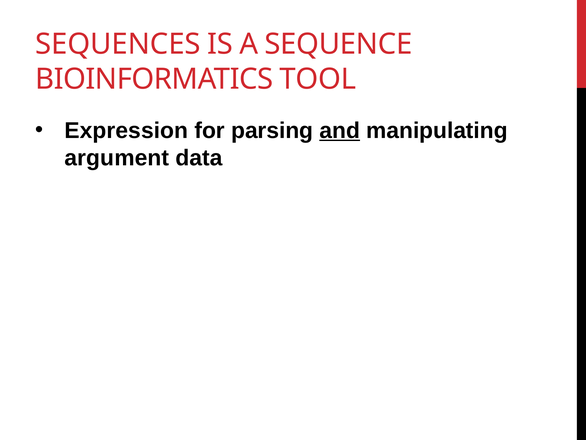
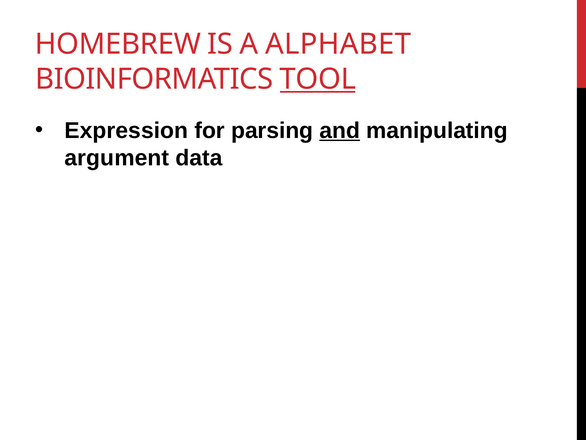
SEQUENCES: SEQUENCES -> HOMEBREW (118, 44)
SEQUENCE: SEQUENCE -> ALPHABET (338, 44)
TOOL underline: none -> present (318, 79)
